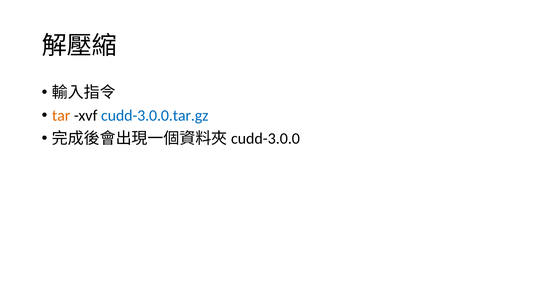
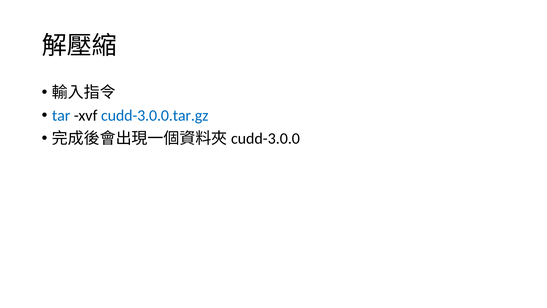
tar colour: orange -> blue (61, 115)
